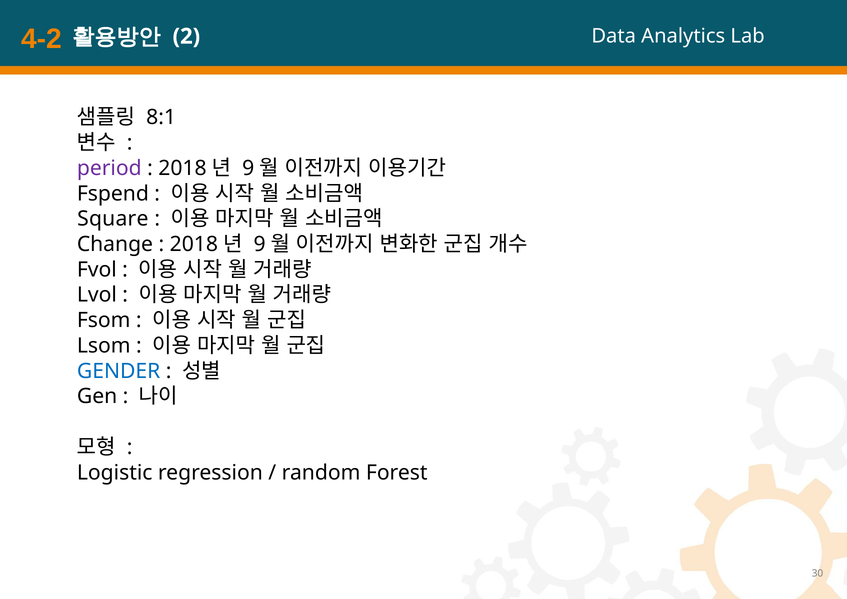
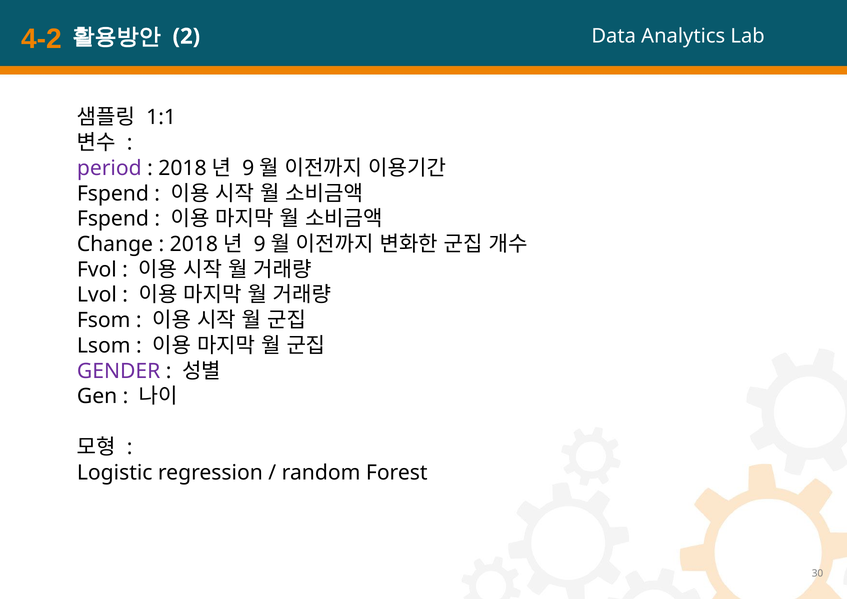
8:1: 8:1 -> 1:1 (161, 117)
Square: Square -> Fspend (113, 219)
GENDER colour: blue -> purple (119, 371)
